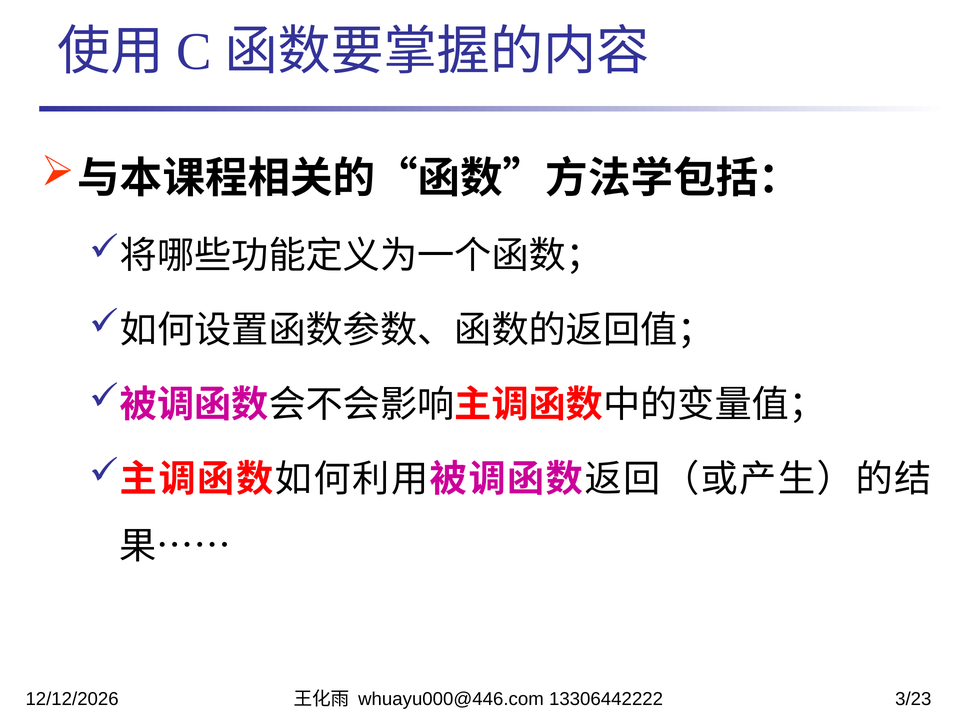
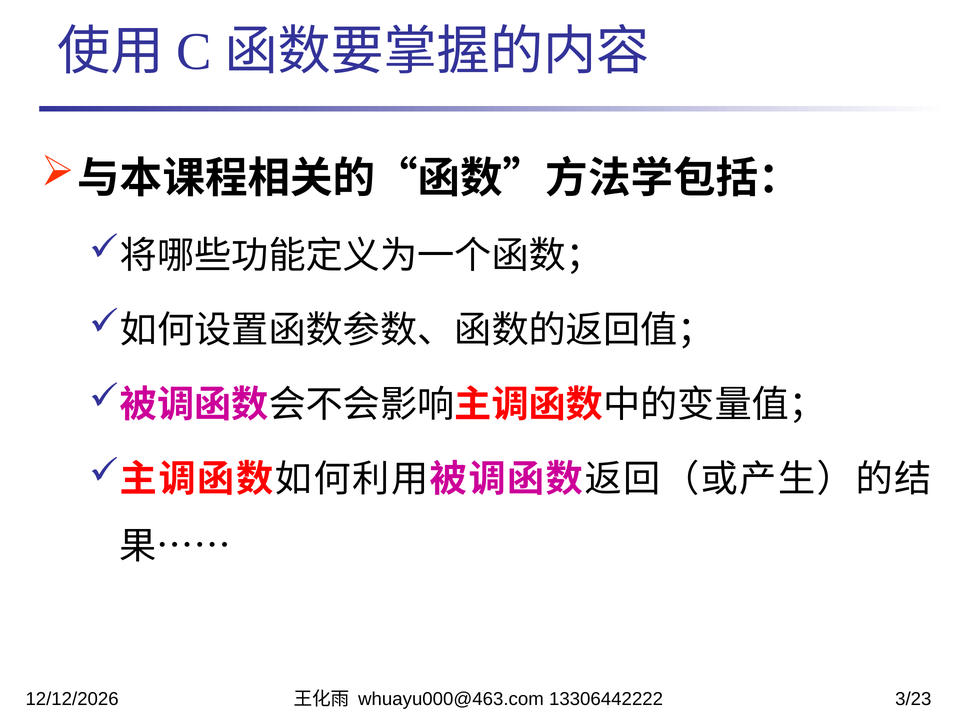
whuayu000@446.com: whuayu000@446.com -> whuayu000@463.com (451, 699)
